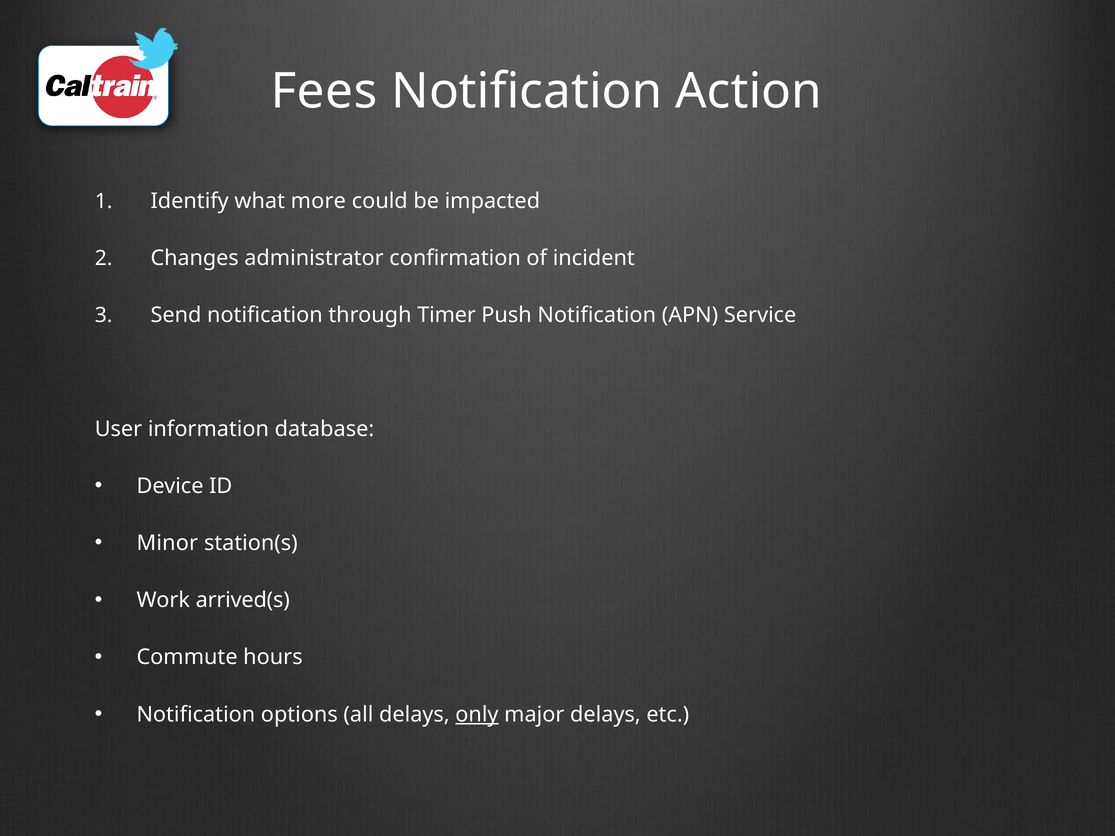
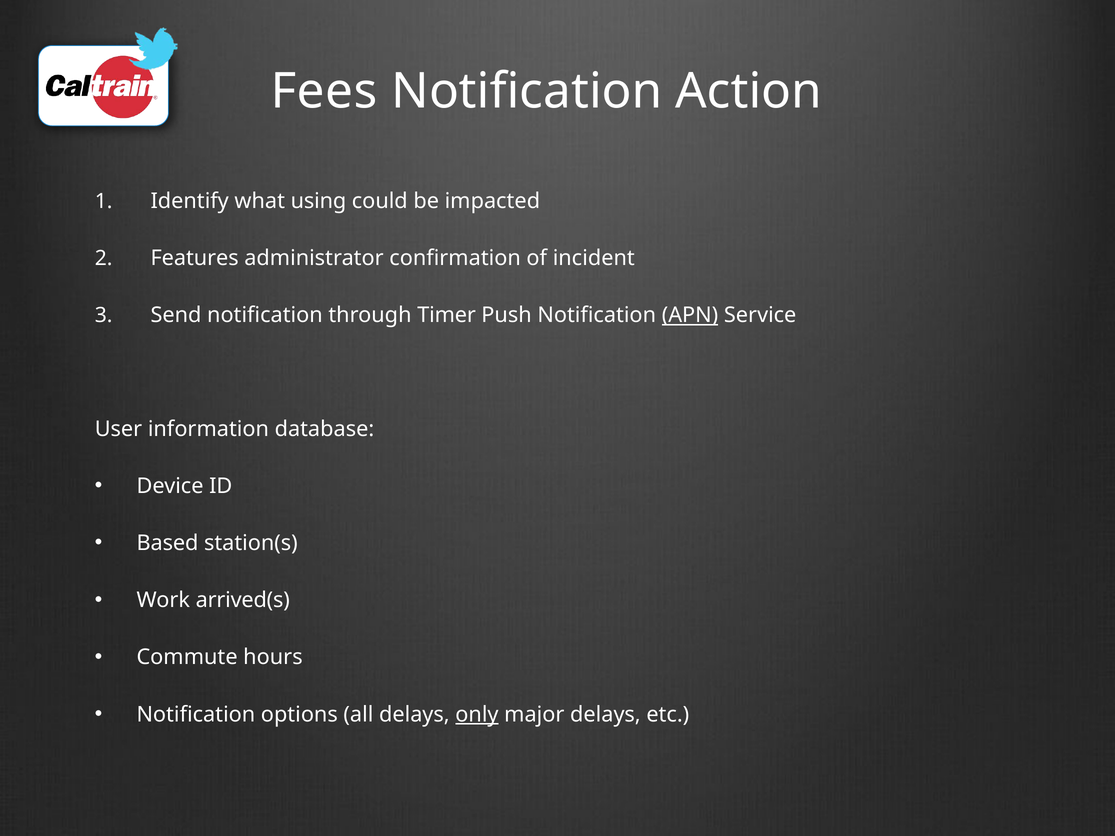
more: more -> using (318, 201)
Changes: Changes -> Features (195, 258)
APN underline: none -> present (690, 315)
Minor: Minor -> Based (167, 543)
